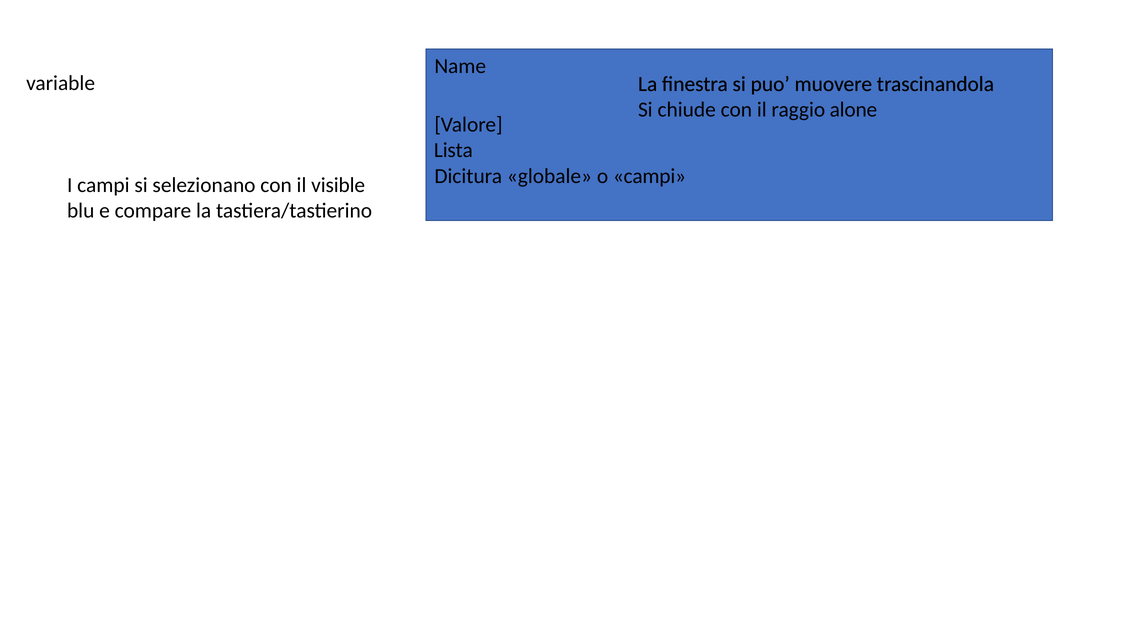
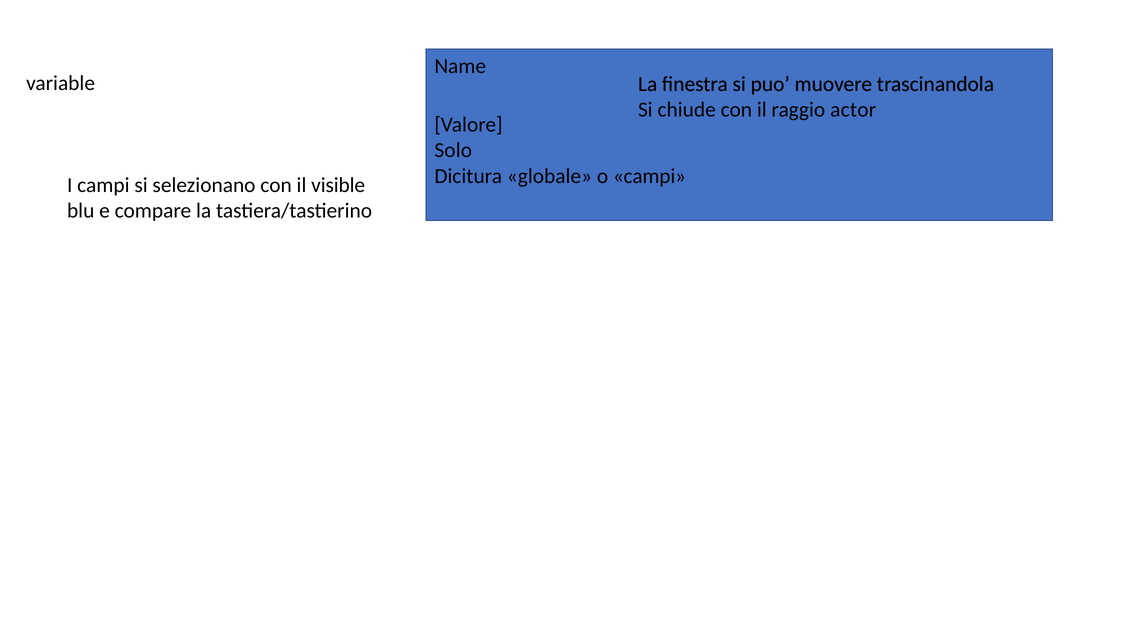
alone: alone -> actor (853, 110)
Lista: Lista -> Solo (453, 150)
